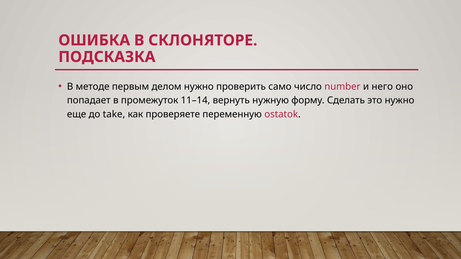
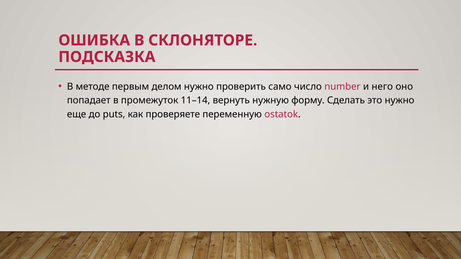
take: take -> puts (114, 114)
